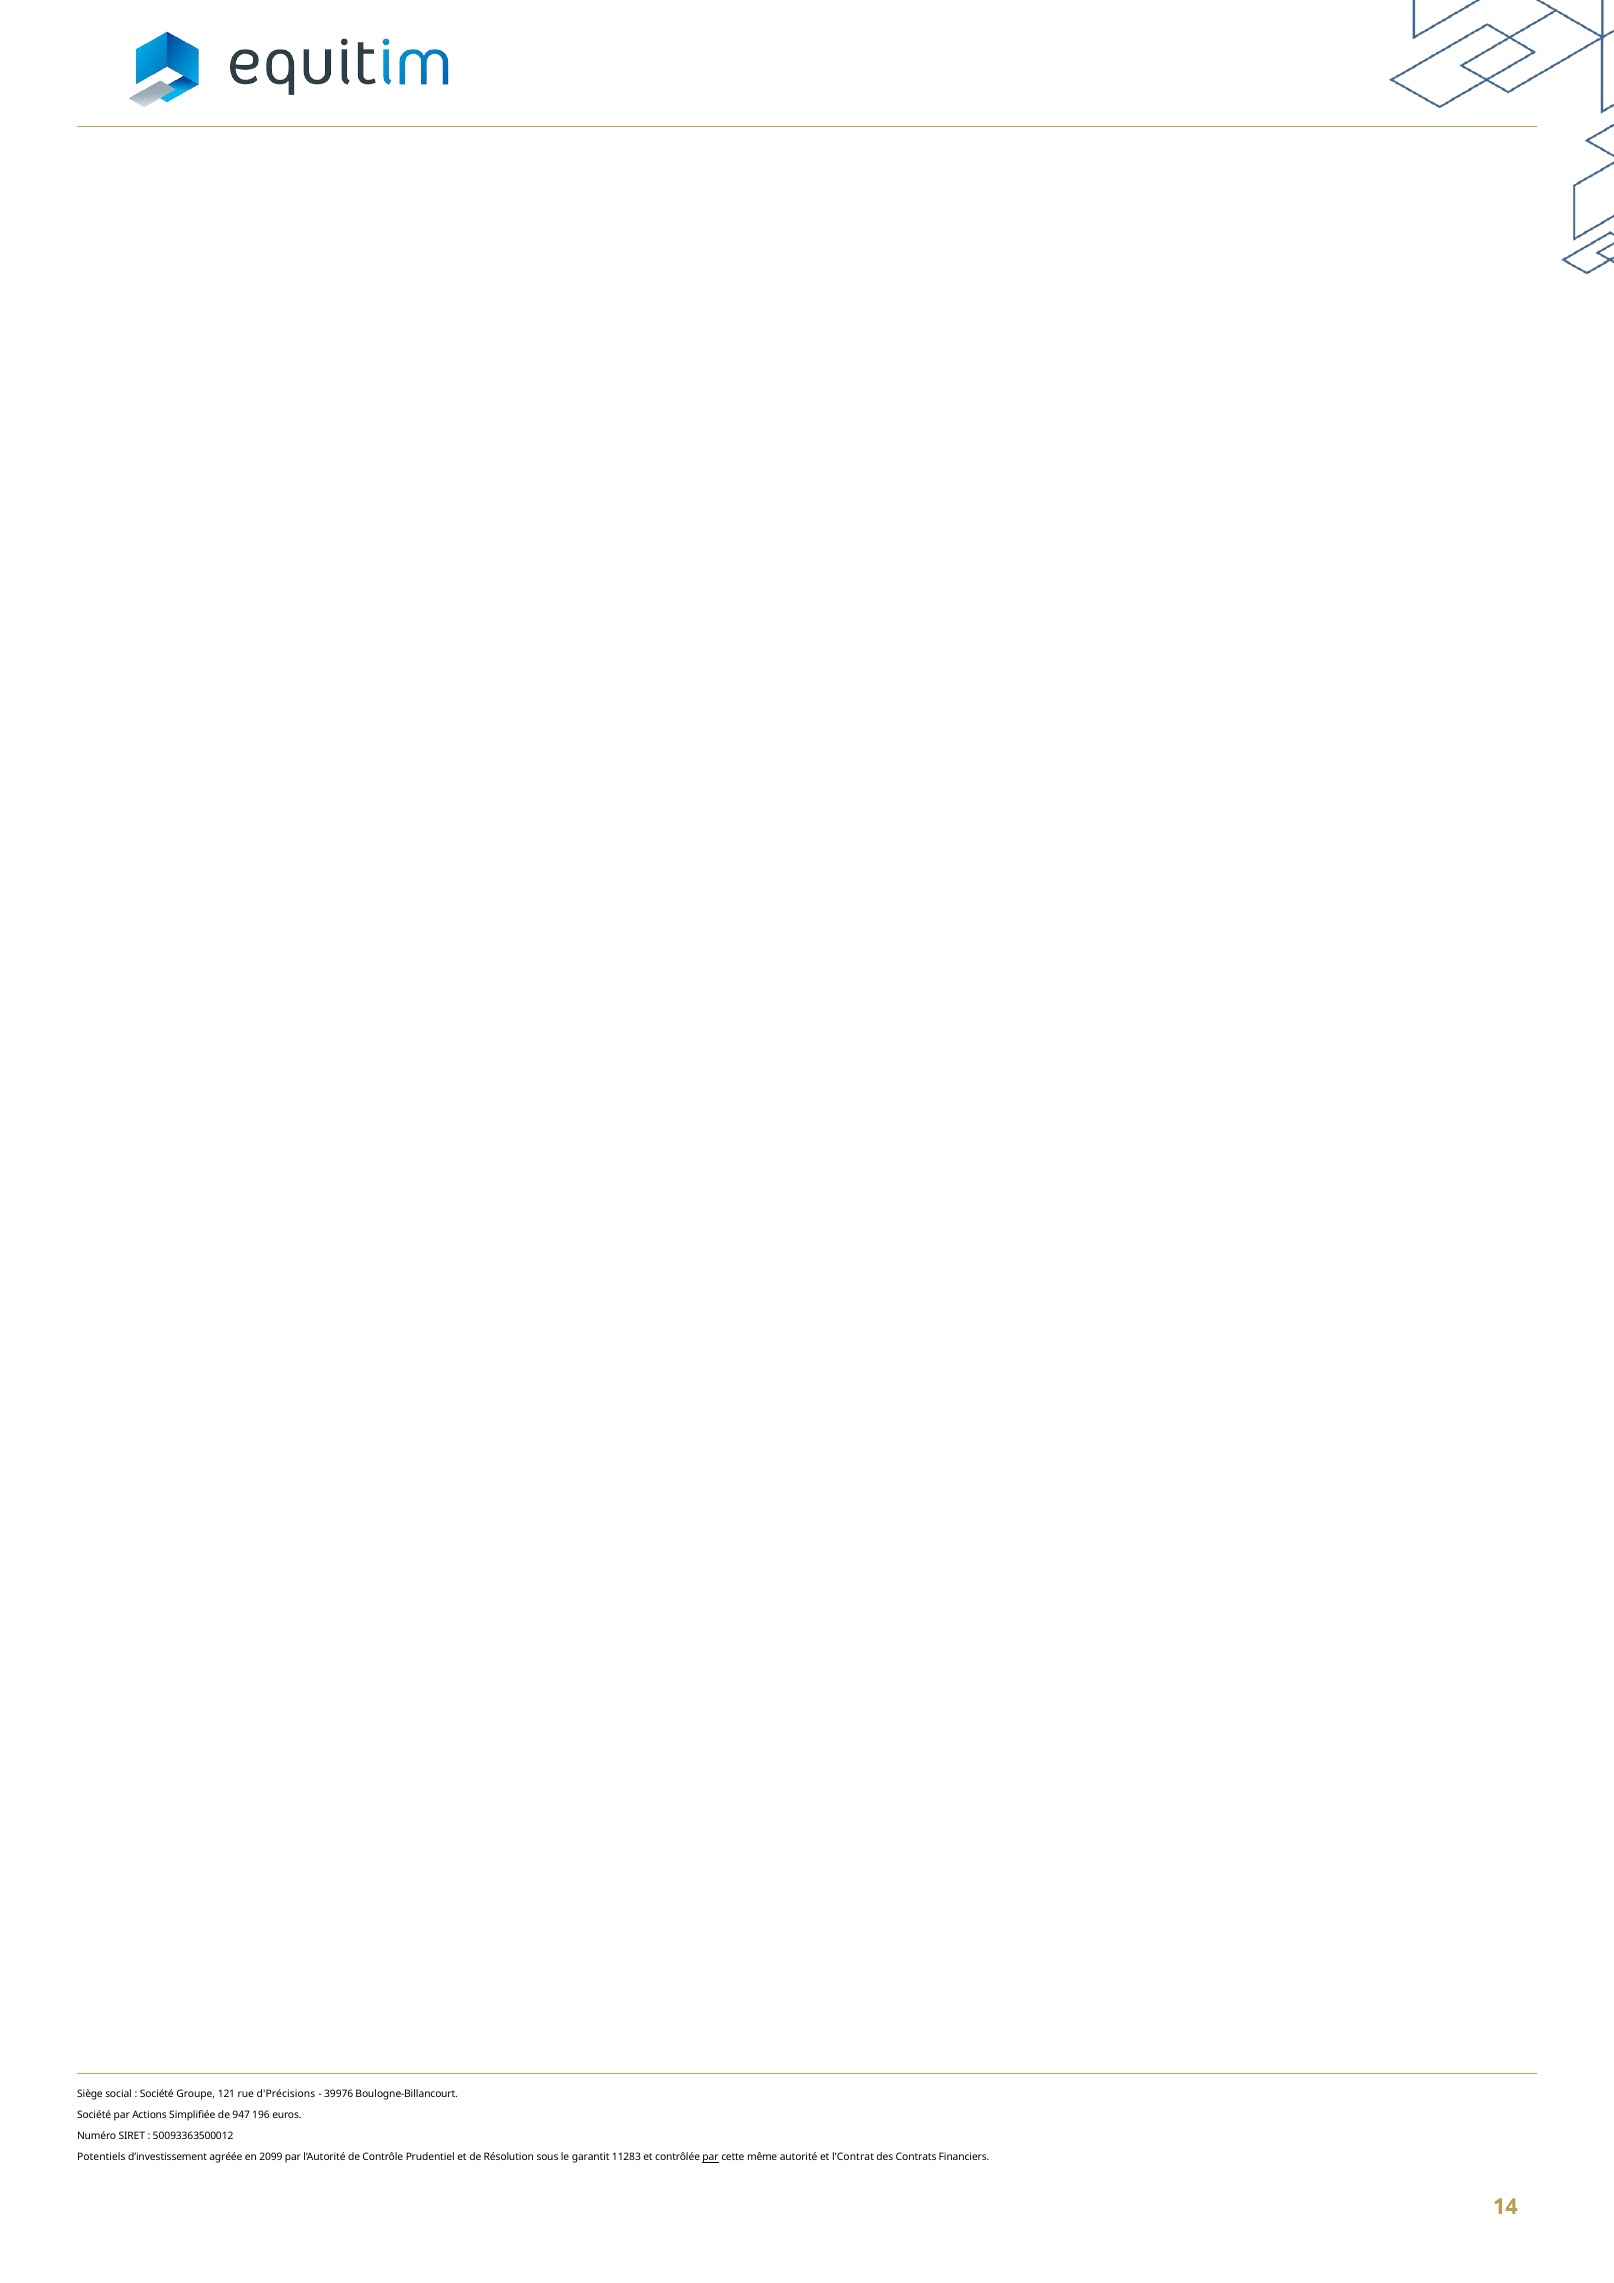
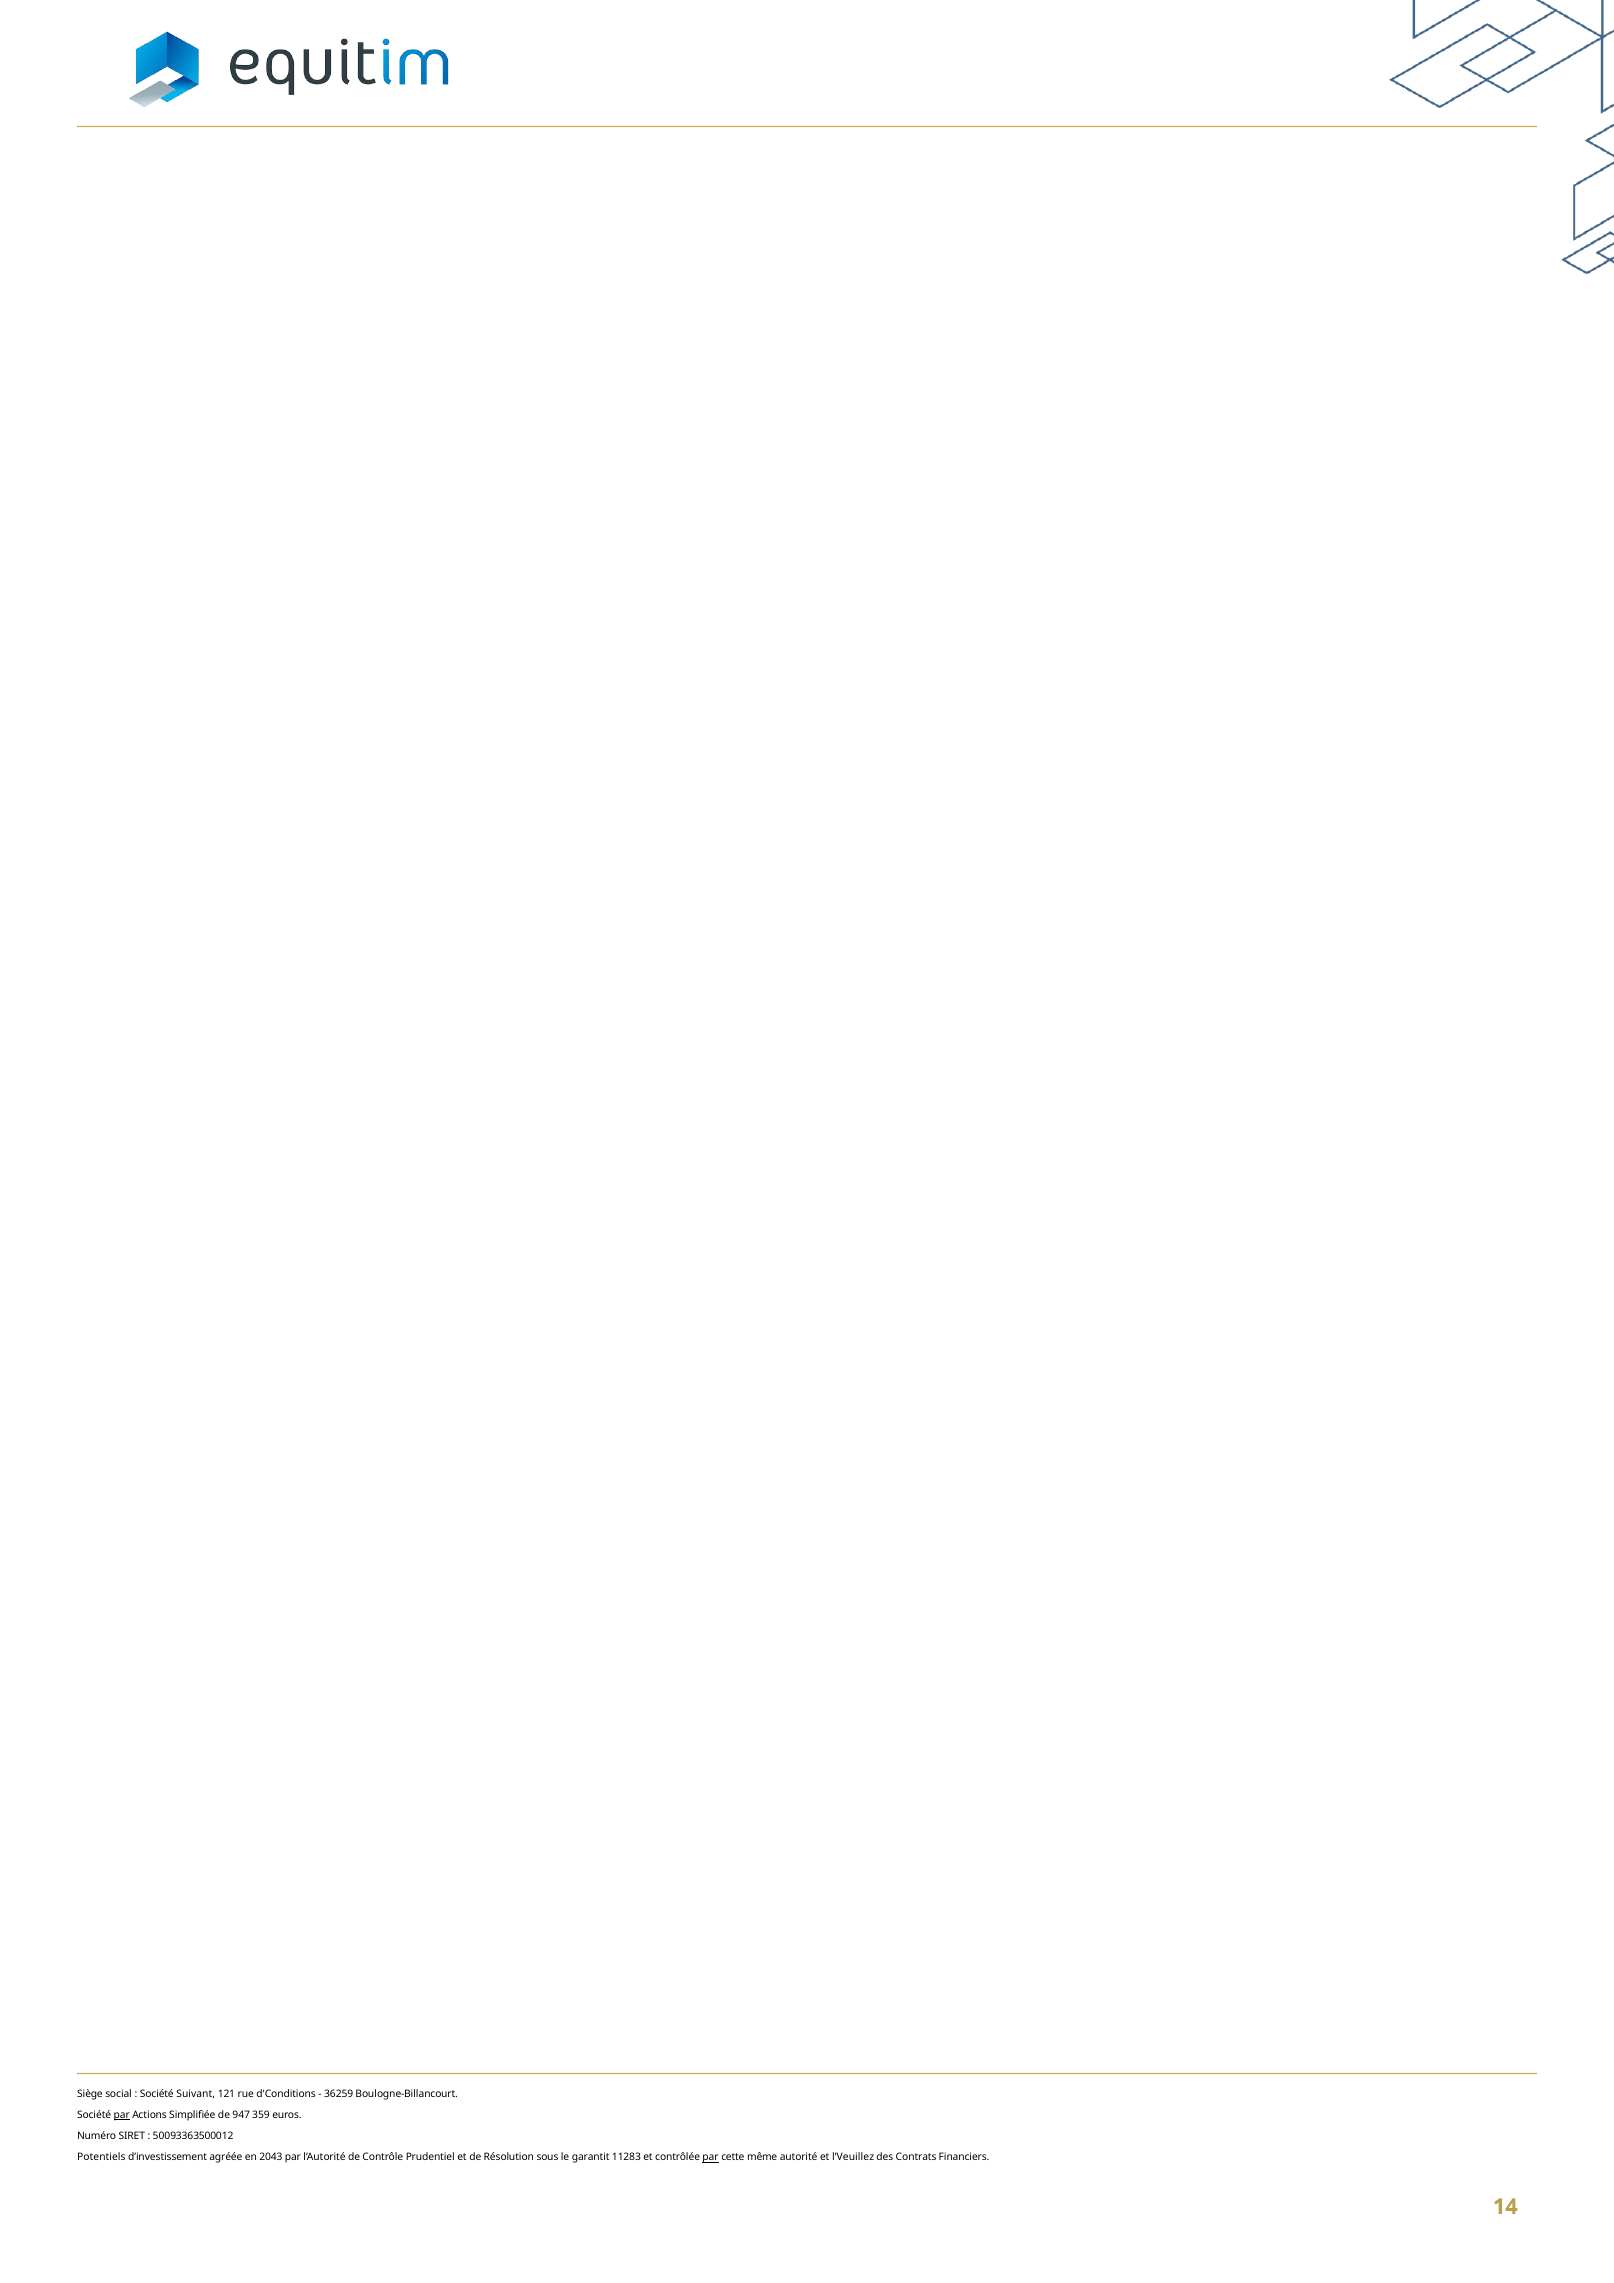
Groupe: Groupe -> Suivant (196, 2094)
d'Précisions: d'Précisions -> d'Conditions (286, 2094)
39976: 39976 -> 36259 (339, 2094)
par underline: none -> present (122, 2115)
196: 196 -> 359 (261, 2115)
2099: 2099 -> 2043 (271, 2157)
l’Contrat: l’Contrat -> l’Veuillez (853, 2157)
